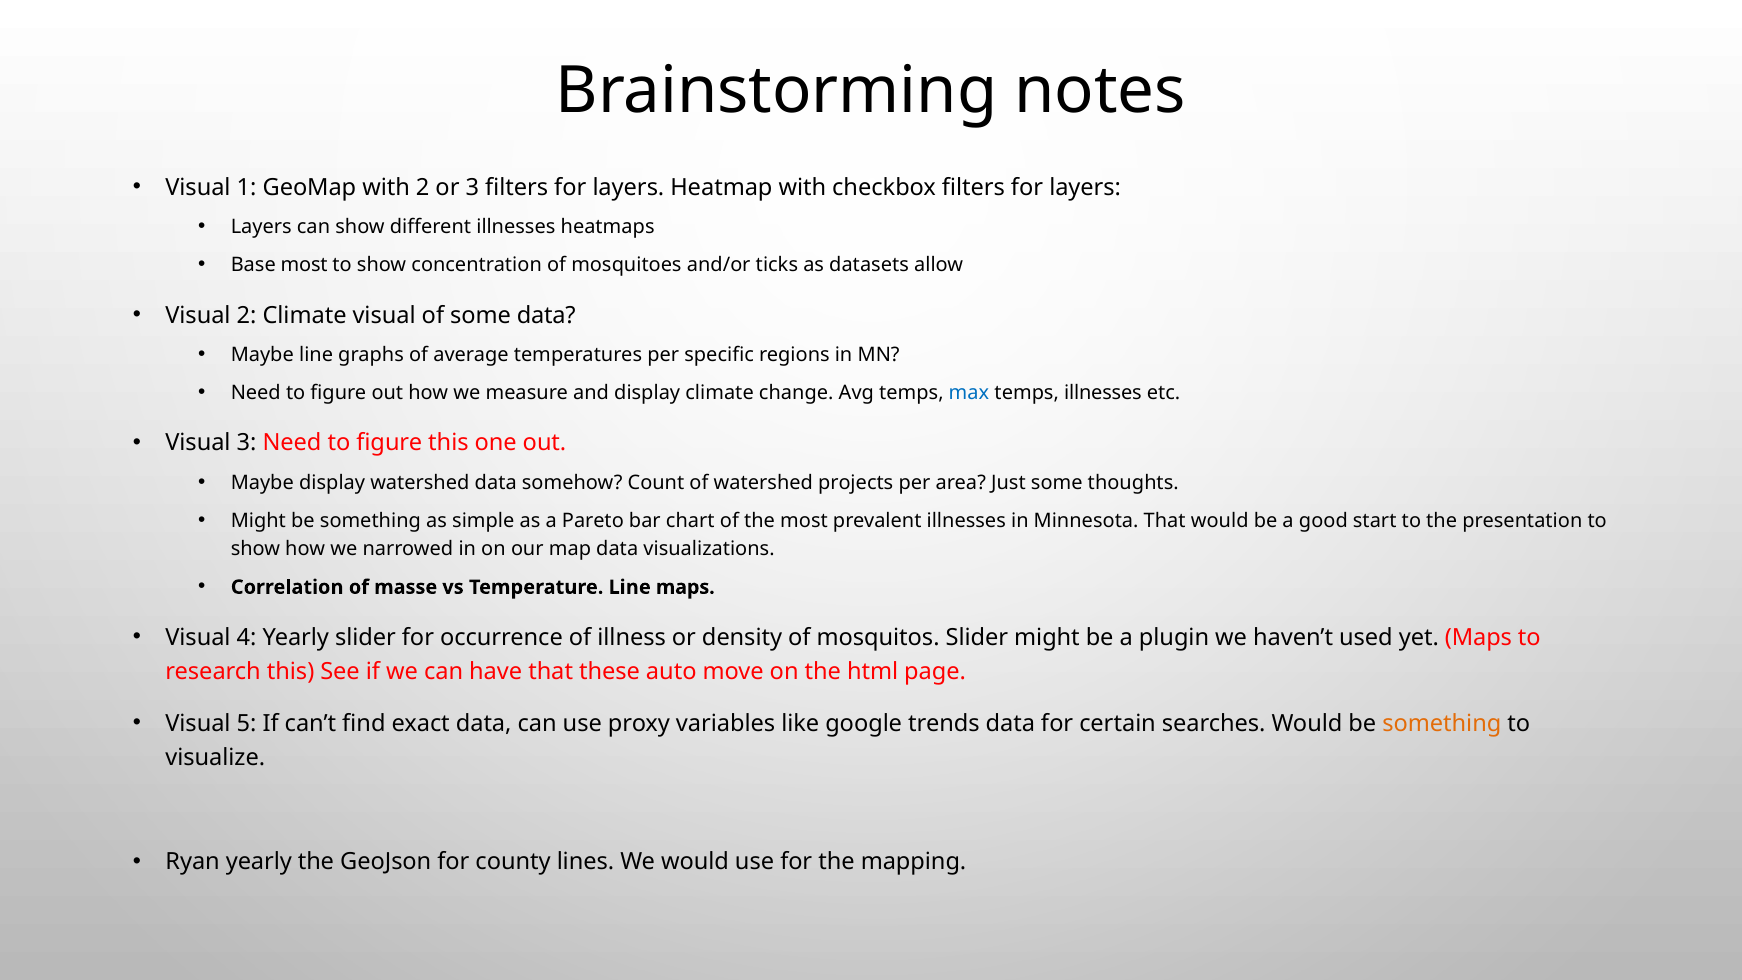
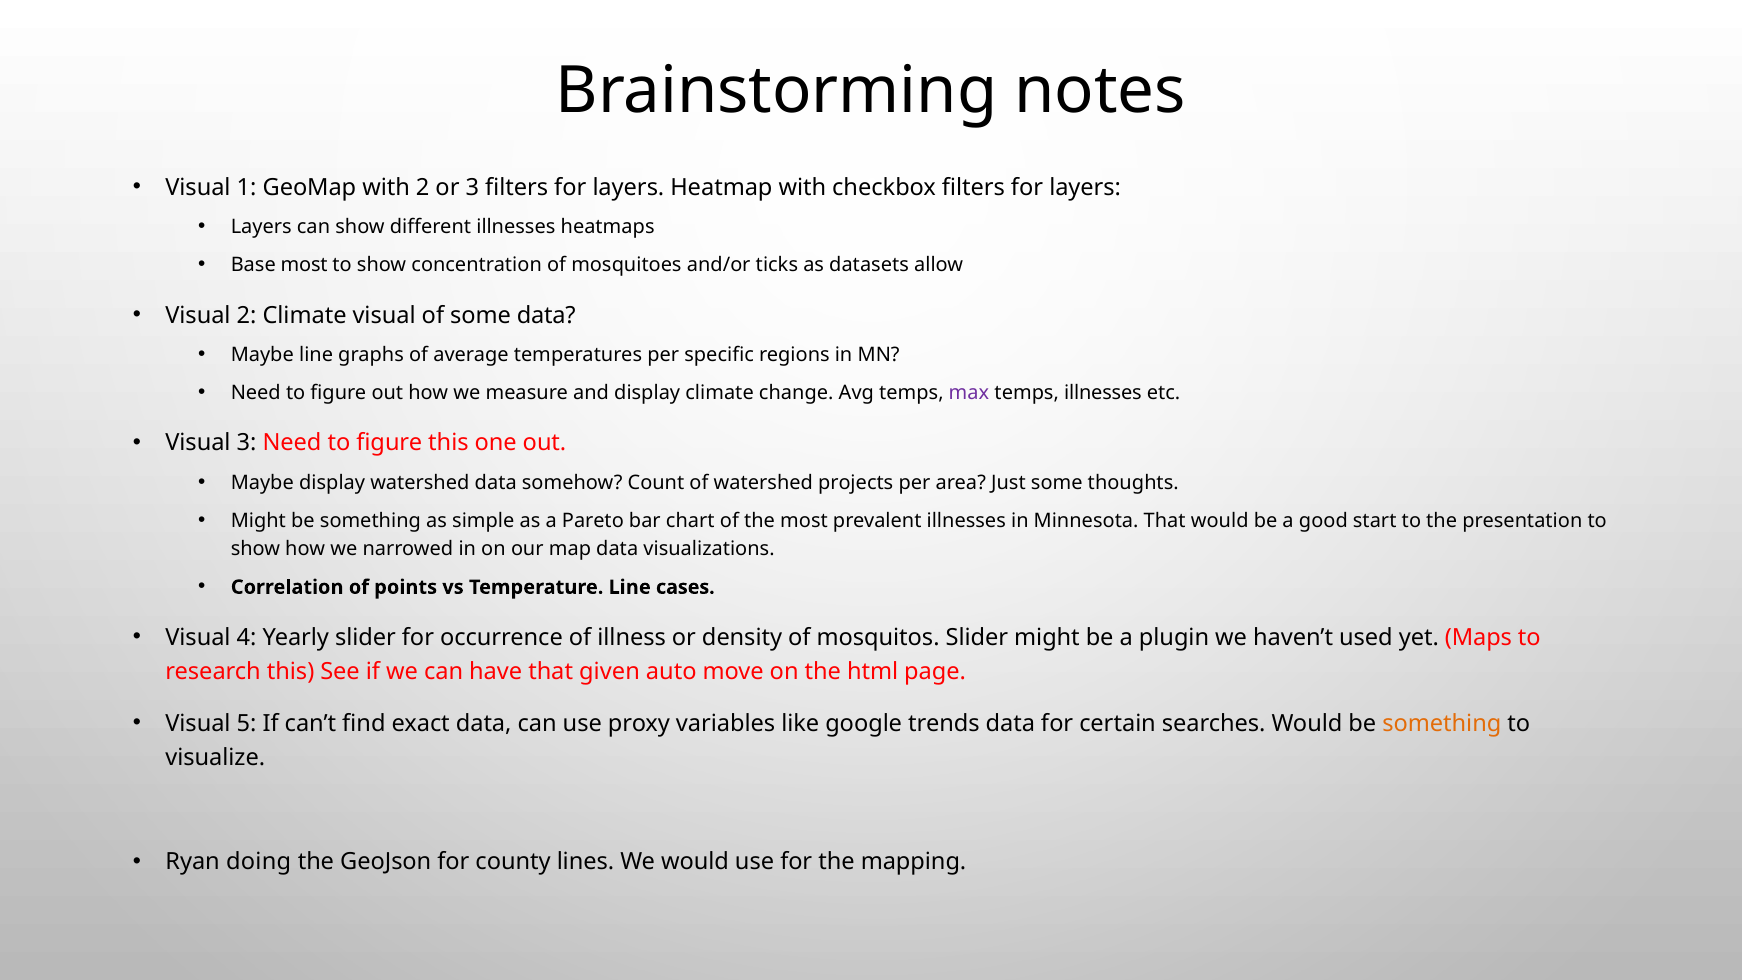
max colour: blue -> purple (969, 393)
masse: masse -> points (406, 587)
Line maps: maps -> cases (685, 587)
these: these -> given (610, 671)
Ryan yearly: yearly -> doing (259, 862)
